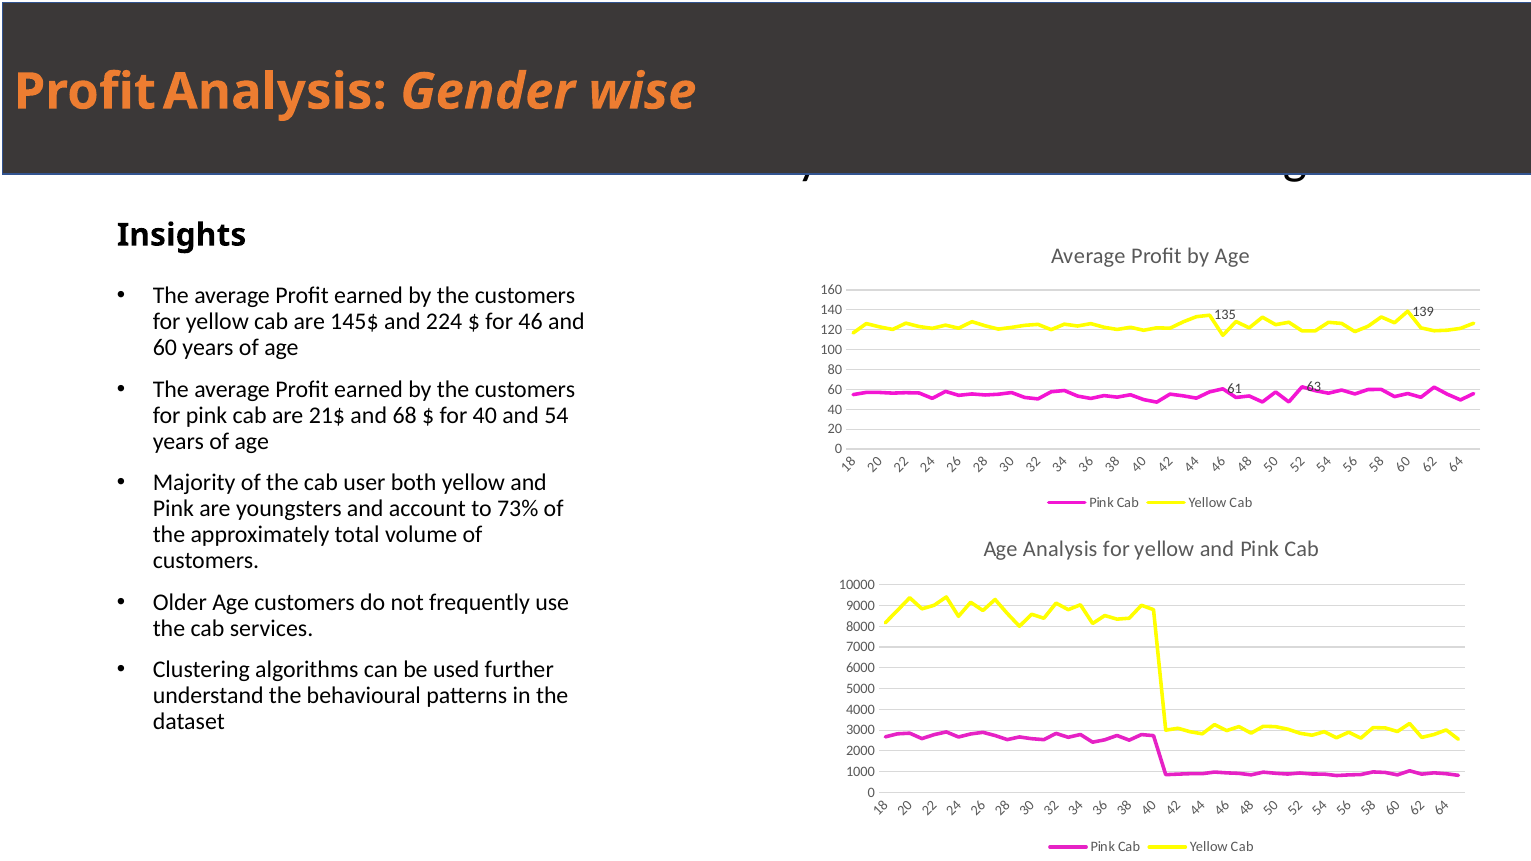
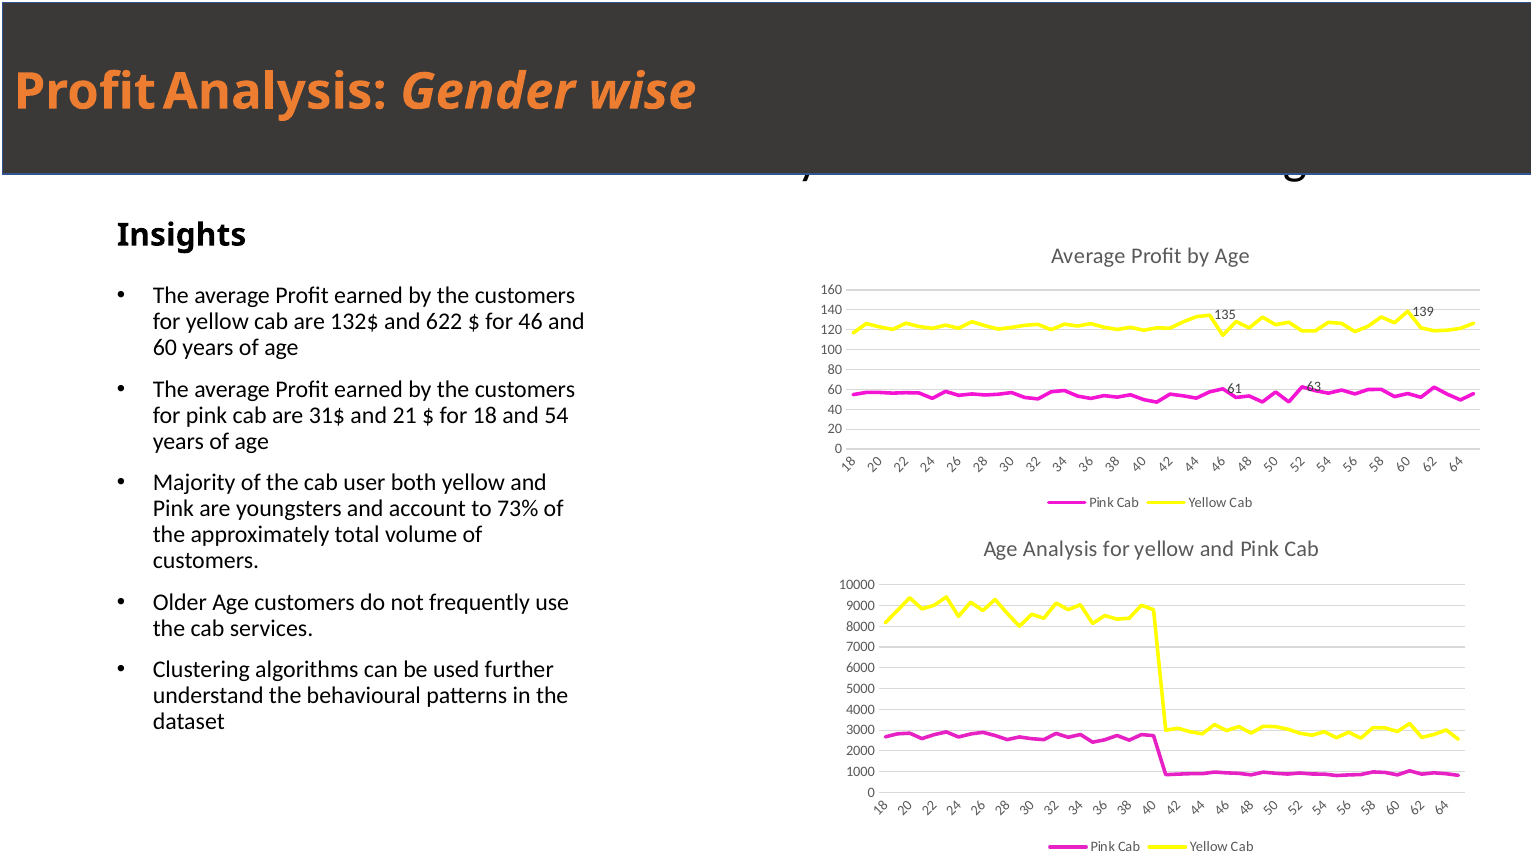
145$: 145$ -> 132$ (354, 322)
224: 224 -> 622 (444, 322)
21$: 21$ -> 31$ (327, 415)
68: 68 -> 21 (405, 415)
for 40: 40 -> 18 (485, 415)
